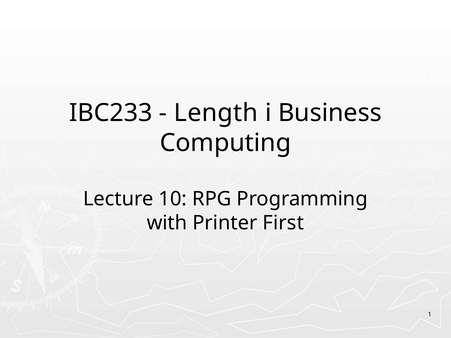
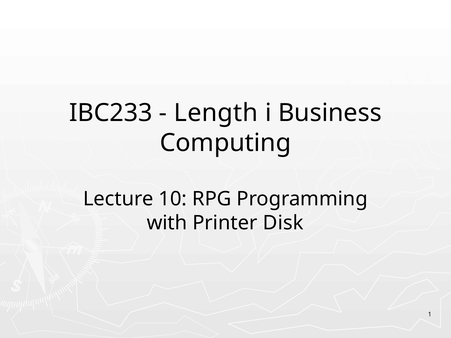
First: First -> Disk (283, 223)
